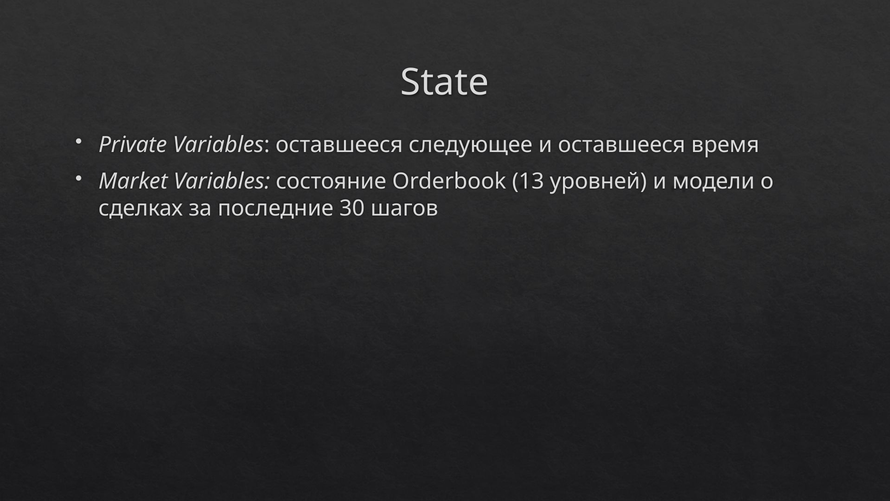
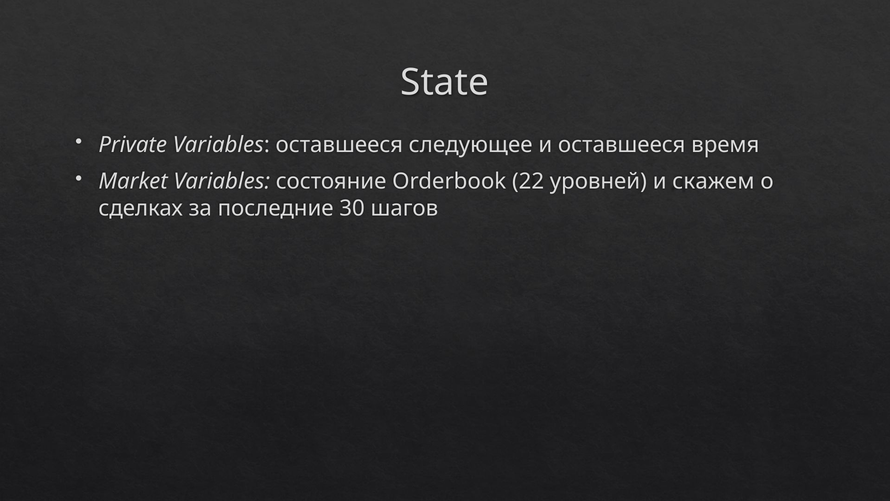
13: 13 -> 22 (528, 181)
модели: модели -> скажем (713, 181)
